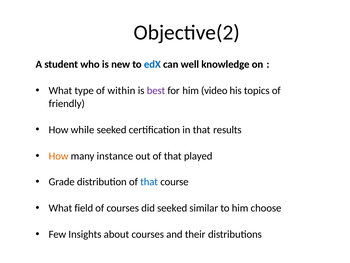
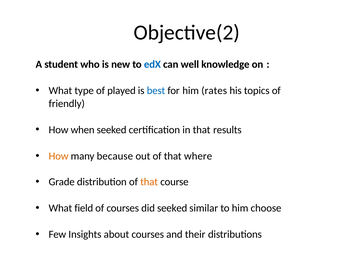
within: within -> played (121, 90)
best colour: purple -> blue (156, 90)
video: video -> rates (214, 90)
while: while -> when (83, 130)
instance: instance -> because (115, 156)
played: played -> where (198, 156)
that colour: blue -> orange (149, 181)
